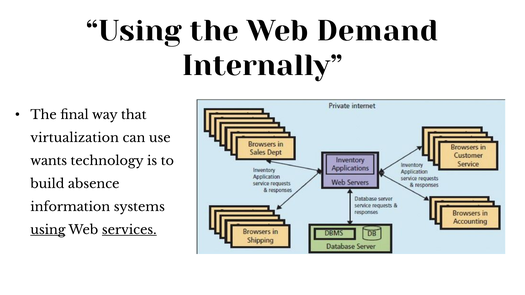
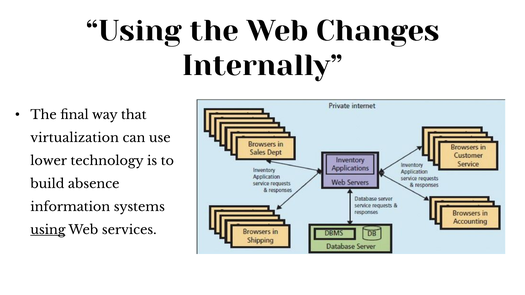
Demand: Demand -> Changes (378, 31)
wants: wants -> lower (49, 161)
services underline: present -> none (129, 230)
